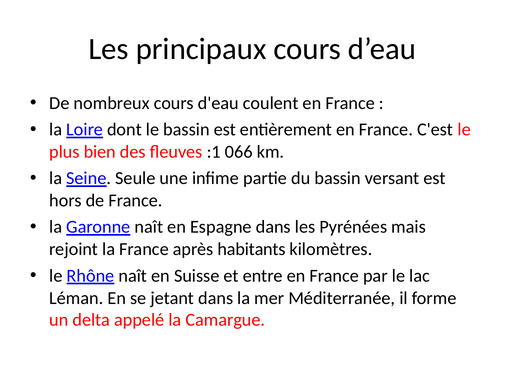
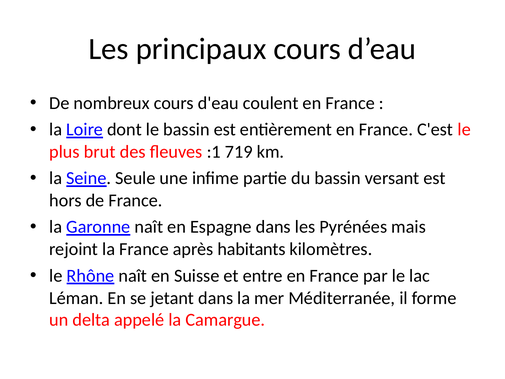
bien: bien -> brut (100, 152)
066: 066 -> 719 (239, 152)
